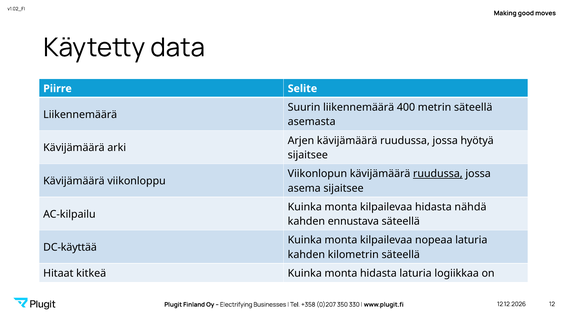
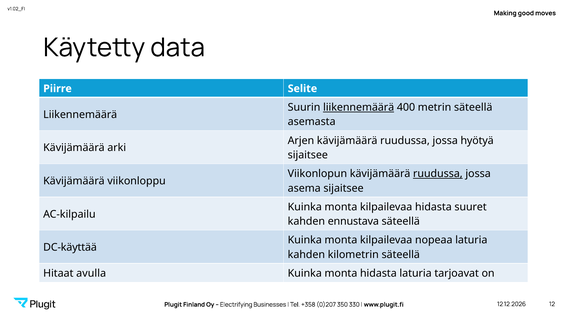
liikennemäärä underline: none -> present (359, 107)
nähdä: nähdä -> suuret (471, 207)
kitkeä: kitkeä -> avulla (91, 273)
logiikkaa: logiikkaa -> tarjoavat (457, 273)
